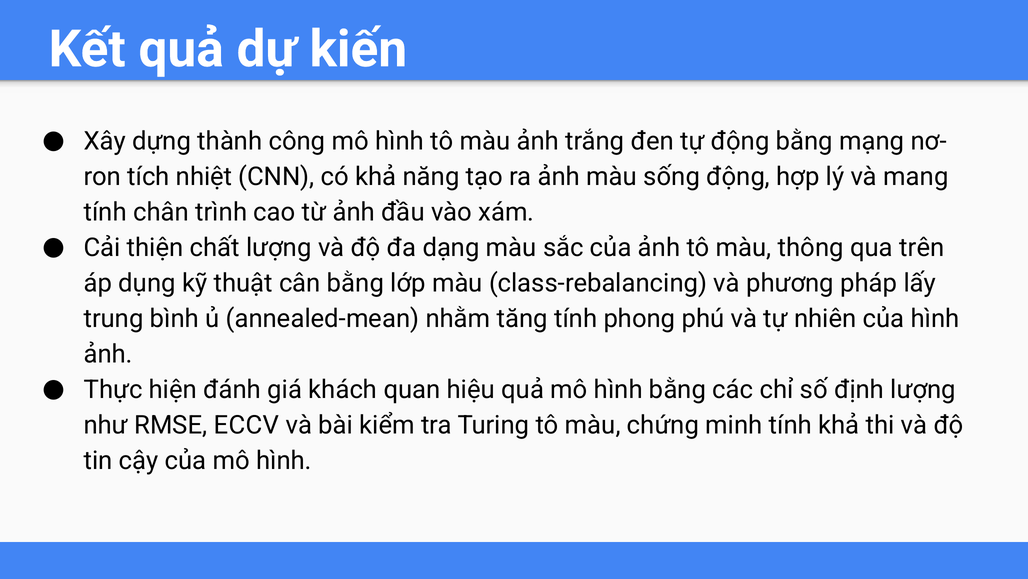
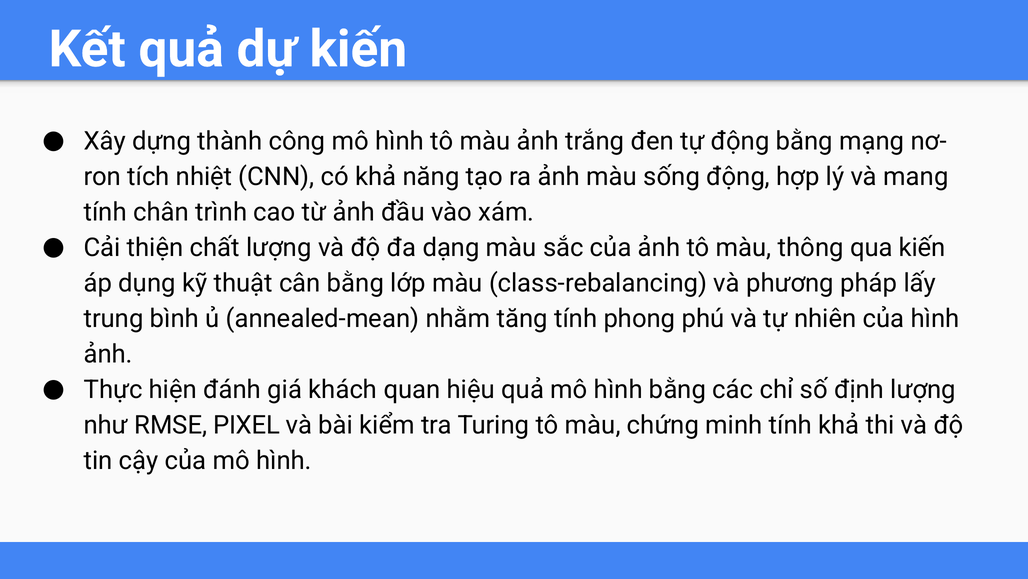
qua trên: trên -> kiến (922, 247)
ECCV: ECCV -> PIXEL (247, 425)
